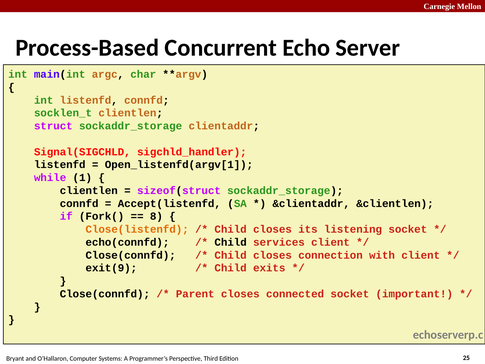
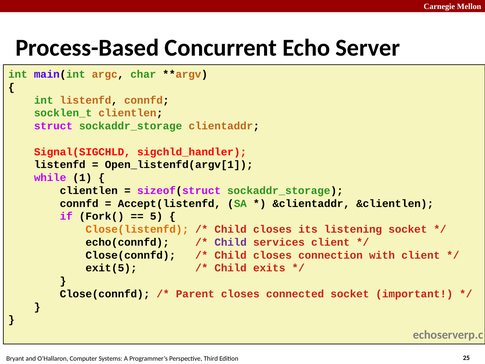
8: 8 -> 5 (156, 216)
Child colour: black -> purple (231, 242)
exit(9: exit(9 -> exit(5 (111, 268)
